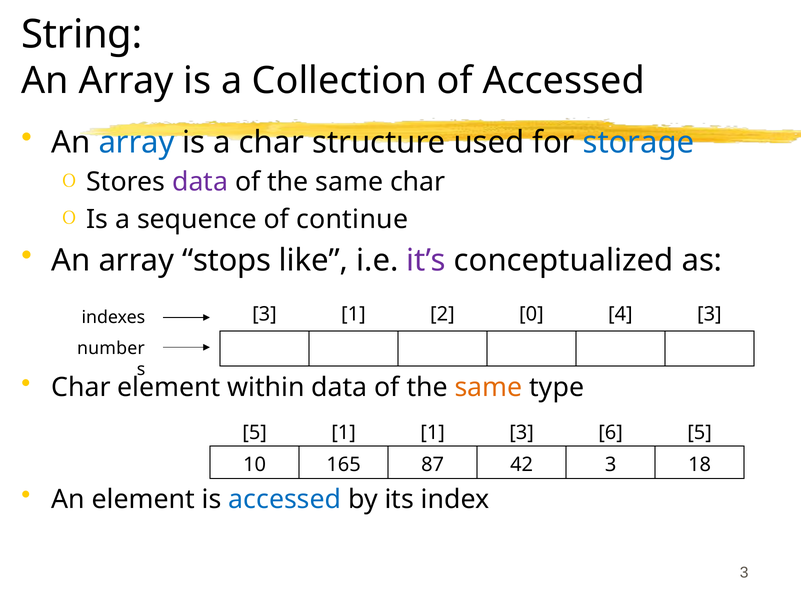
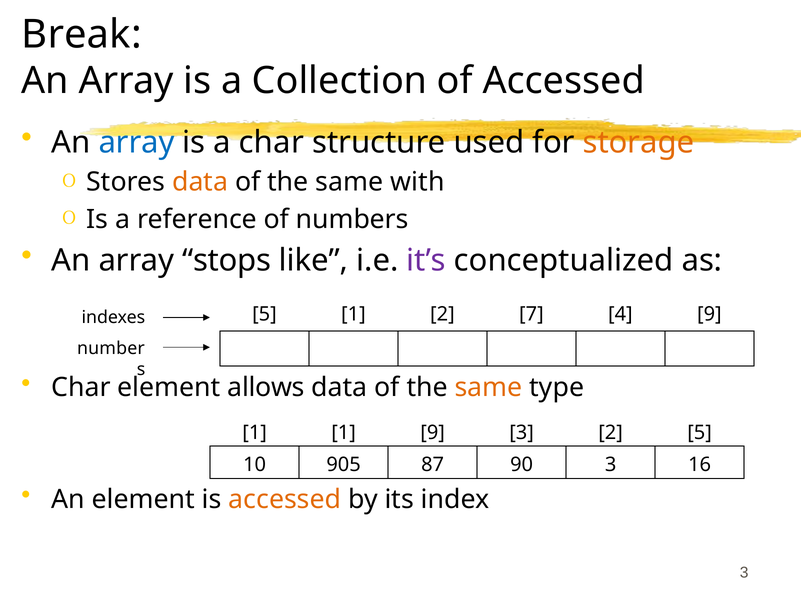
String: String -> Break (82, 34)
storage colour: blue -> orange (638, 143)
data colour: purple -> orange (200, 182)
same char: char -> with (417, 182)
sequence: sequence -> reference (197, 220)
continue: continue -> numbers (352, 220)
3: 3 -> 5 (264, 315)
0: 0 -> 7 (531, 315)
4 3: 3 -> 9 (709, 315)
within: within -> allows (266, 388)
5: 5 -> 1 (255, 433)
1 1: 1 -> 9 (433, 433)
3 6: 6 -> 2 (611, 433)
165: 165 -> 905 (344, 465)
42: 42 -> 90 (522, 465)
18: 18 -> 16 (700, 465)
accessed colour: blue -> orange (285, 500)
